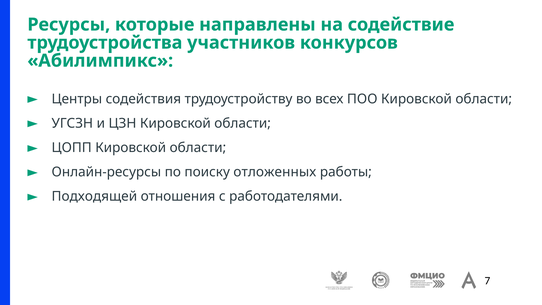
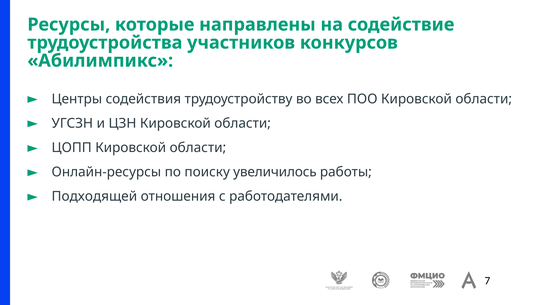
отложенных: отложенных -> увеличилось (275, 172)
